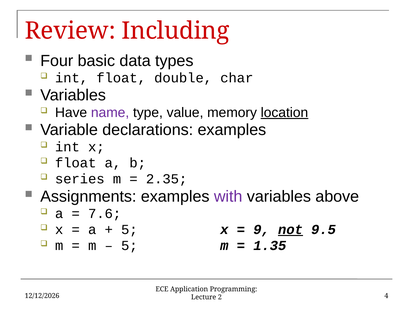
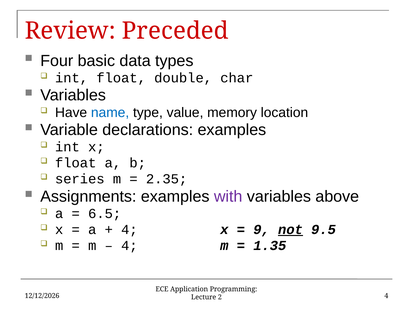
Including: Including -> Preceded (175, 31)
name colour: purple -> blue (110, 112)
location underline: present -> none (284, 112)
7.6: 7.6 -> 6.5 (105, 213)
5: 5 -> 4 (129, 229)
5: 5 -> 4 (129, 245)
